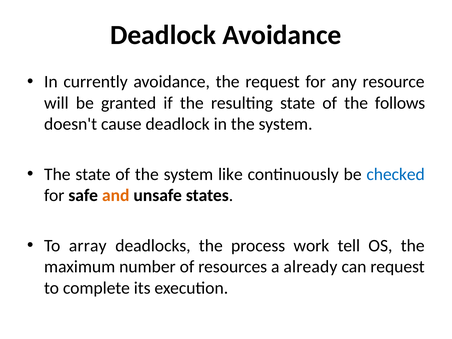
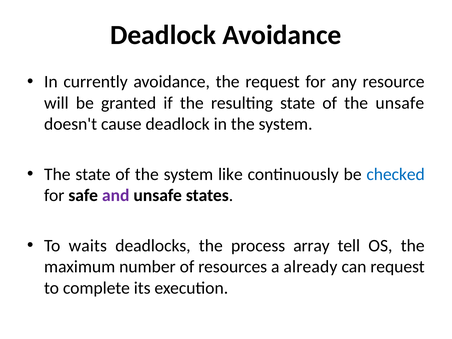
the follows: follows -> unsafe (400, 103)
and colour: orange -> purple (116, 195)
array: array -> waits (88, 246)
work: work -> array (311, 246)
